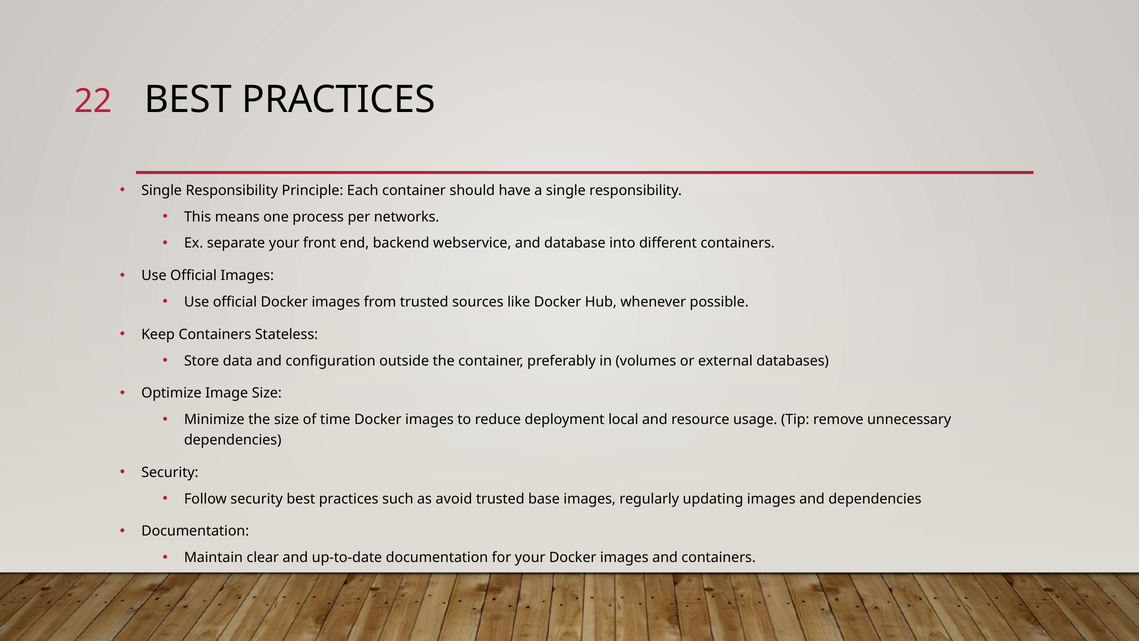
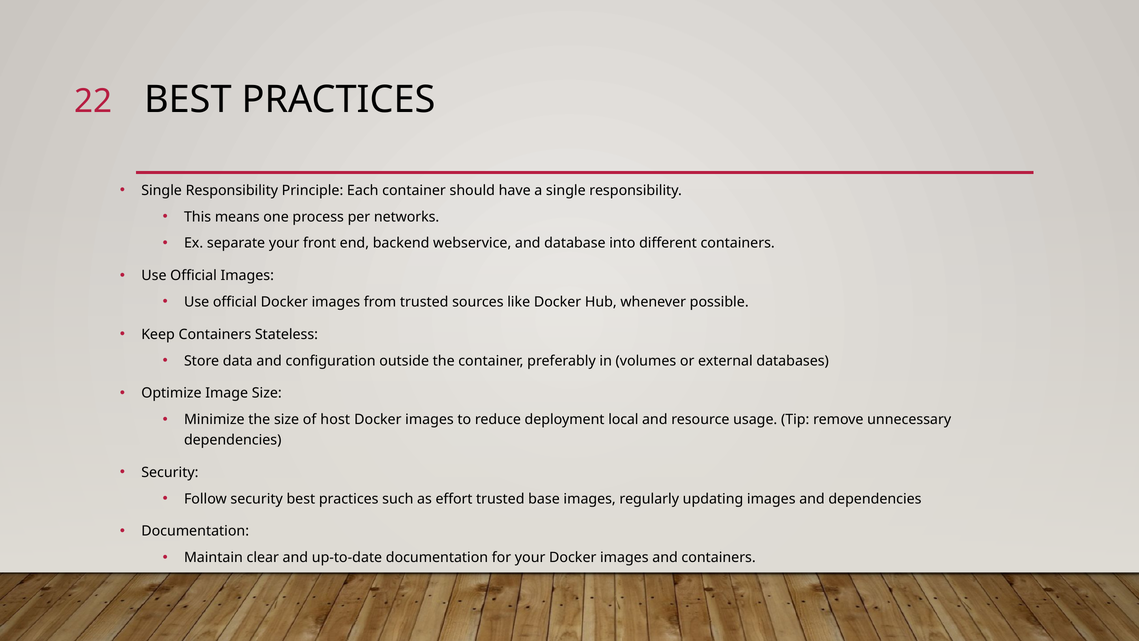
time: time -> host (335, 419)
avoid: avoid -> effort (454, 499)
